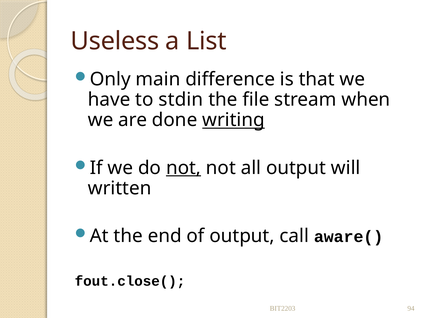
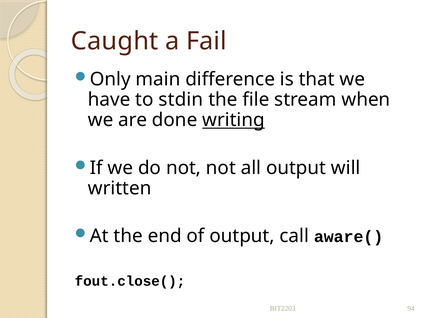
Useless: Useless -> Caught (115, 41)
List: List -> Fail (206, 41)
not underline: present -> none (184, 168)
